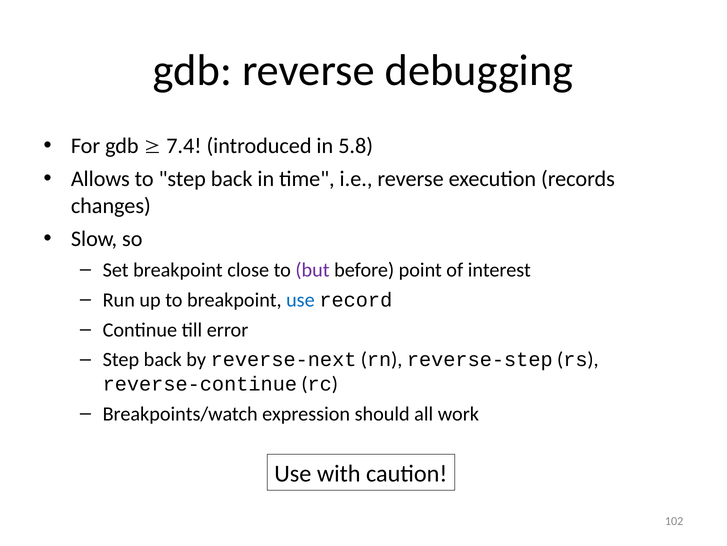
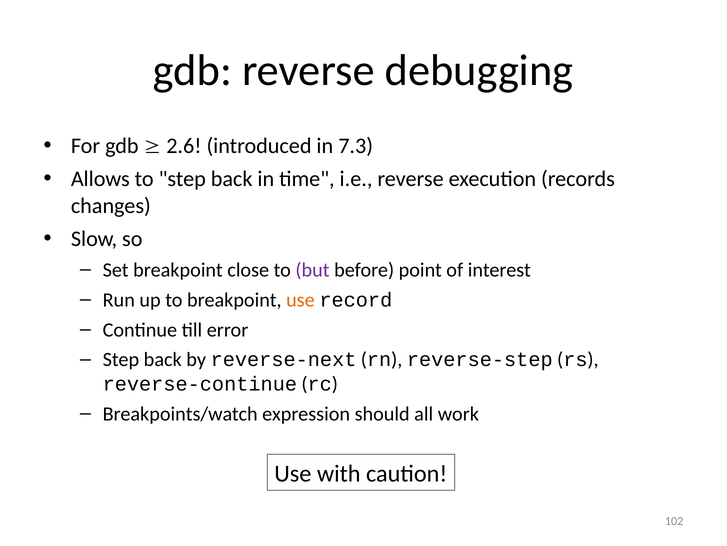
7.4: 7.4 -> 2.6 (184, 146)
5.8: 5.8 -> 7.3 (356, 146)
use colour: blue -> orange (300, 300)
